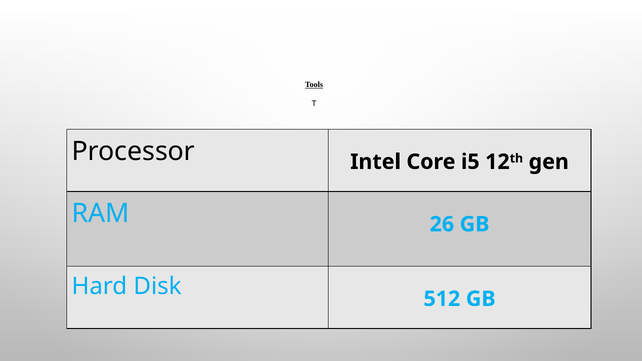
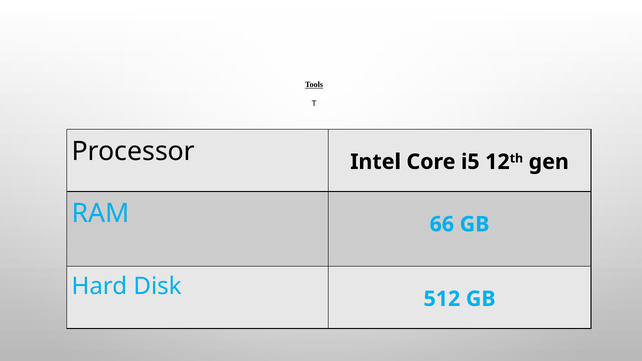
26: 26 -> 66 (442, 224)
